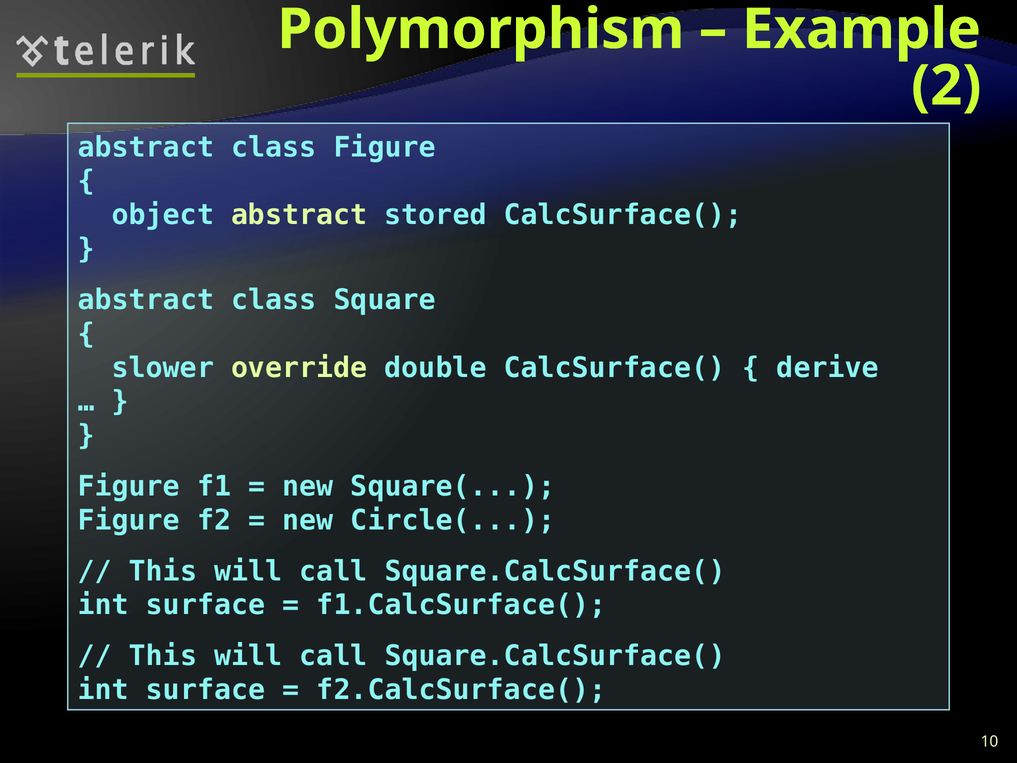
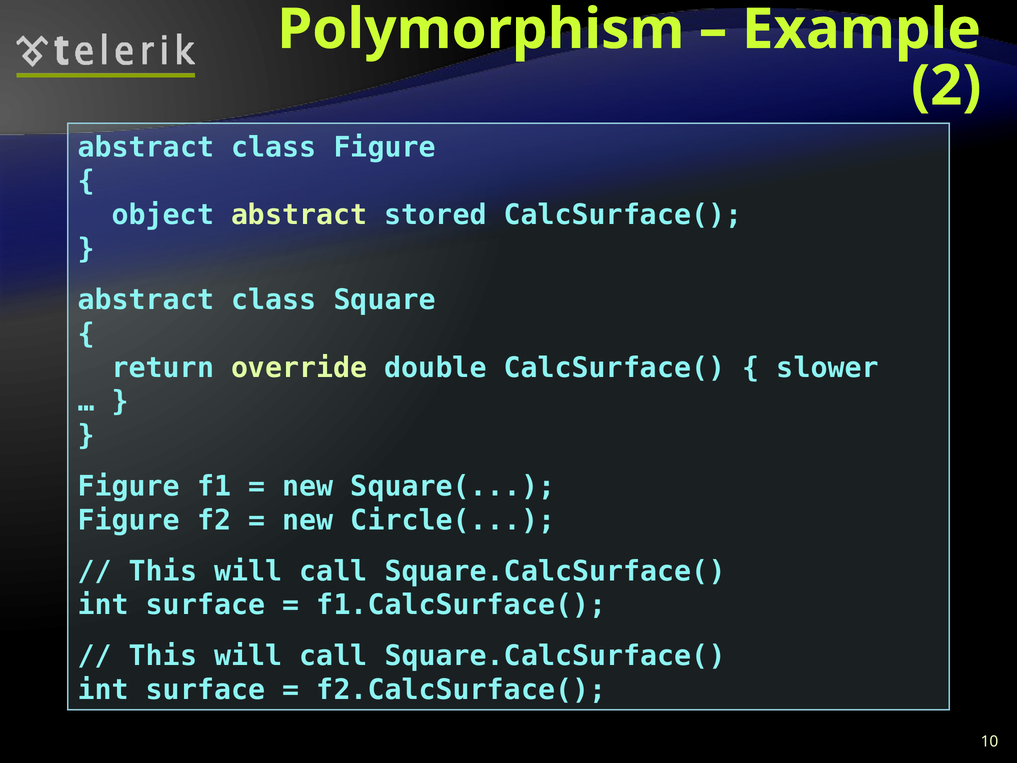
slower: slower -> return (163, 368)
derive: derive -> slower (828, 368)
